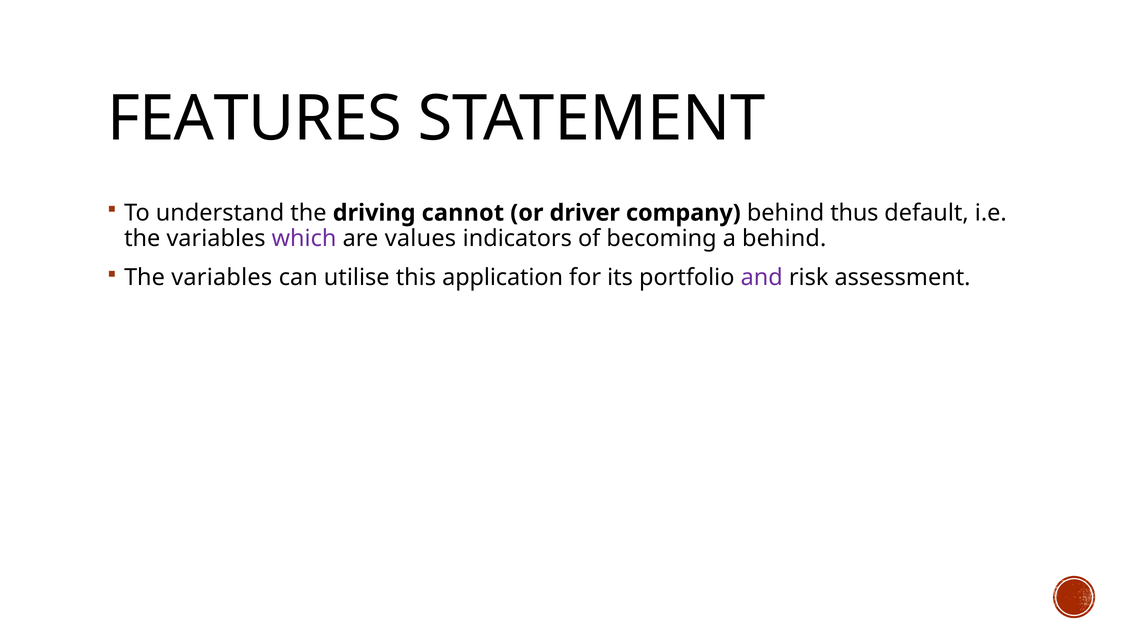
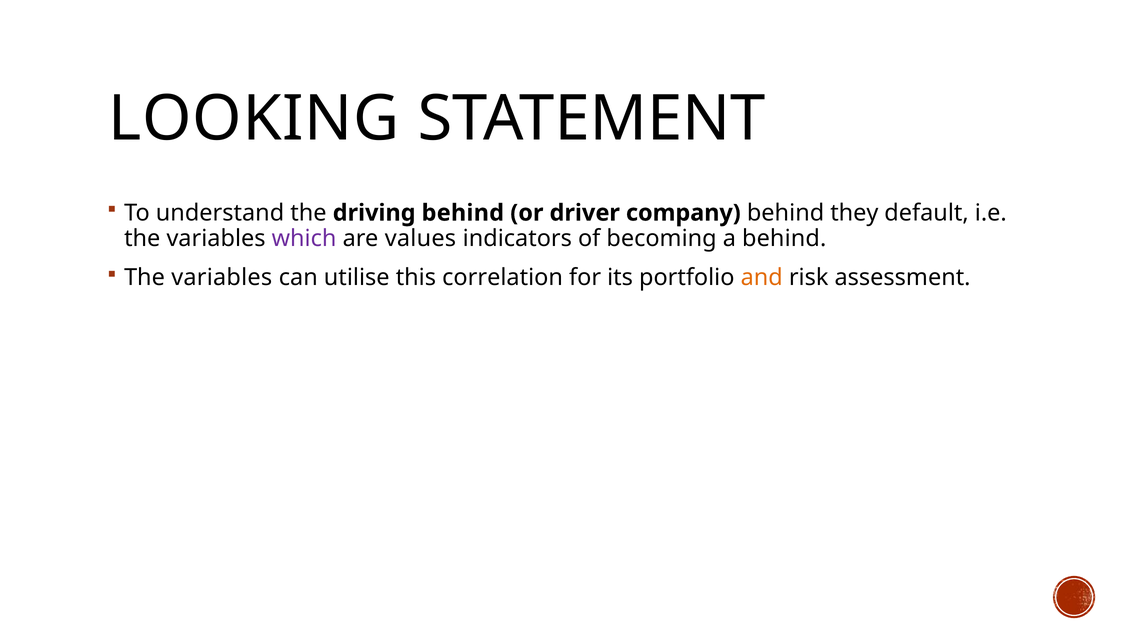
FEATURES: FEATURES -> LOOKING (254, 119)
driving cannot: cannot -> behind (463, 213)
thus: thus -> they (854, 213)
application: application -> correlation (503, 277)
and colour: purple -> orange (762, 277)
